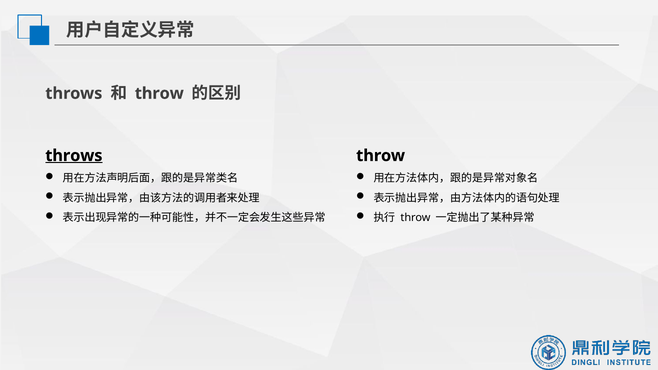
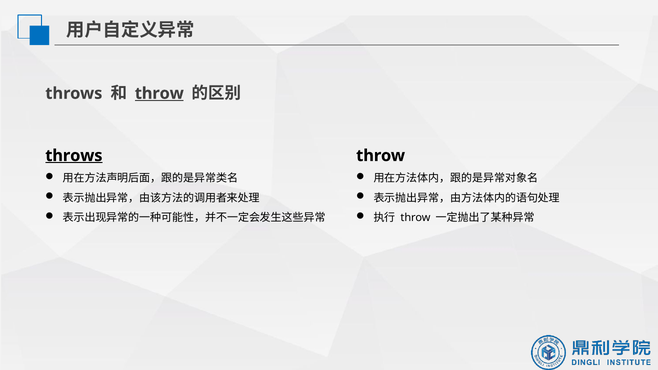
throw underline: none -> present (159, 93)
